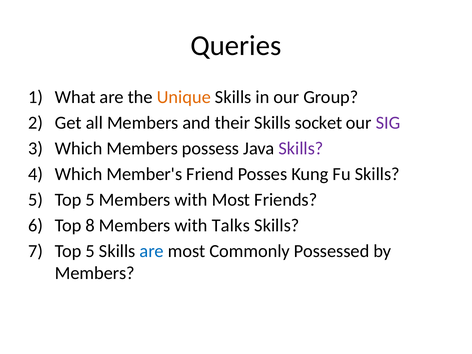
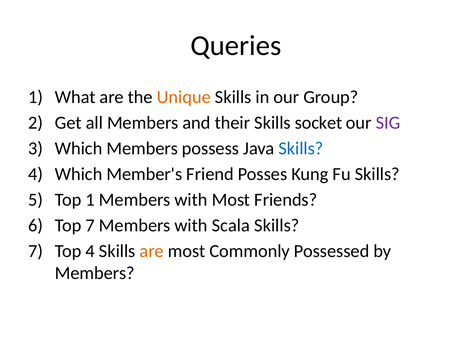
Skills colour: purple -> blue (301, 149)
5: 5 -> 1 (90, 200)
Top 8: 8 -> 7 (90, 226)
Talks: Talks -> Scala (231, 226)
5: 5 -> 4 (90, 251)
are colour: blue -> orange (152, 251)
